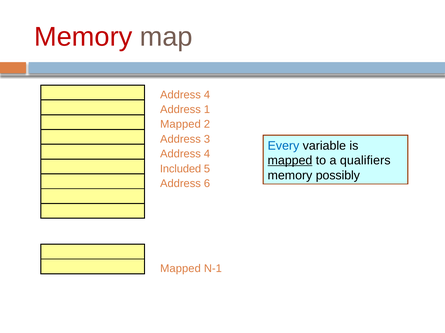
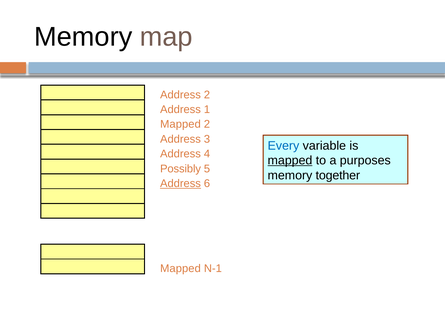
Memory colour: red -> black (83, 37)
4: 4 -> 2 (207, 95)
qualifiers: qualifiers -> purposes (365, 161)
Included: Included -> Possibly (181, 169)
possibly: possibly -> together (338, 176)
Address underline: none -> present (180, 184)
